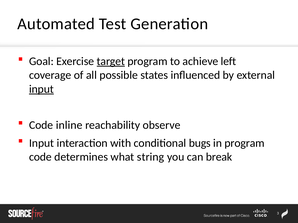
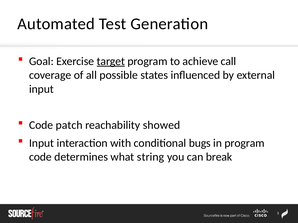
left: left -> call (228, 61)
input underline: present -> none (41, 89)
inline: inline -> patch (69, 125)
observe: observe -> showed (162, 125)
